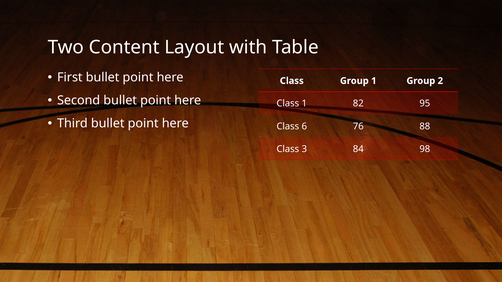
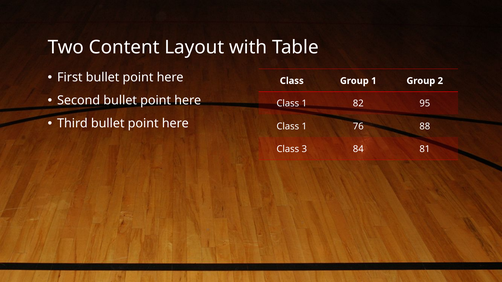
6: 6 -> 1 (304, 126)
98: 98 -> 81 (425, 149)
